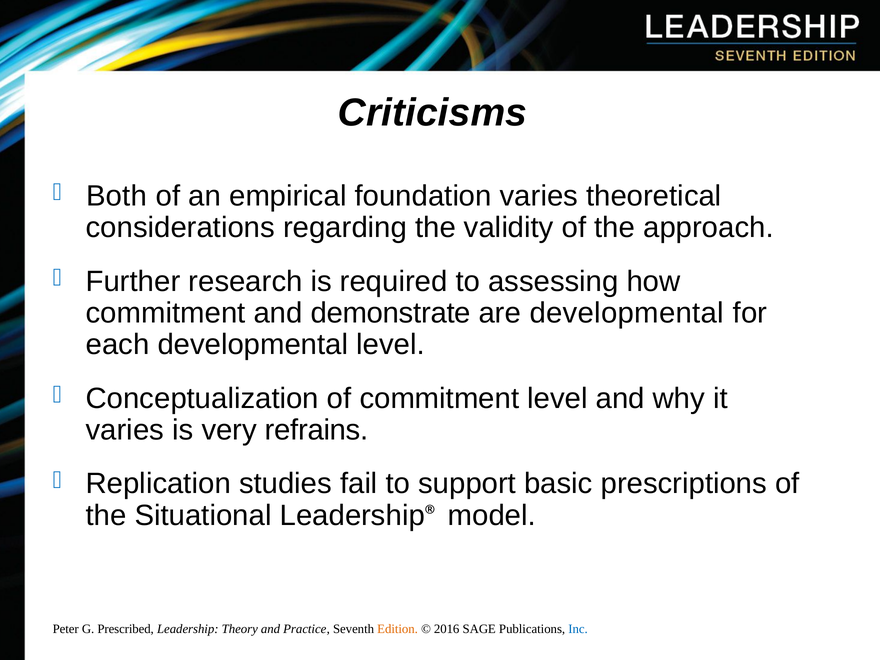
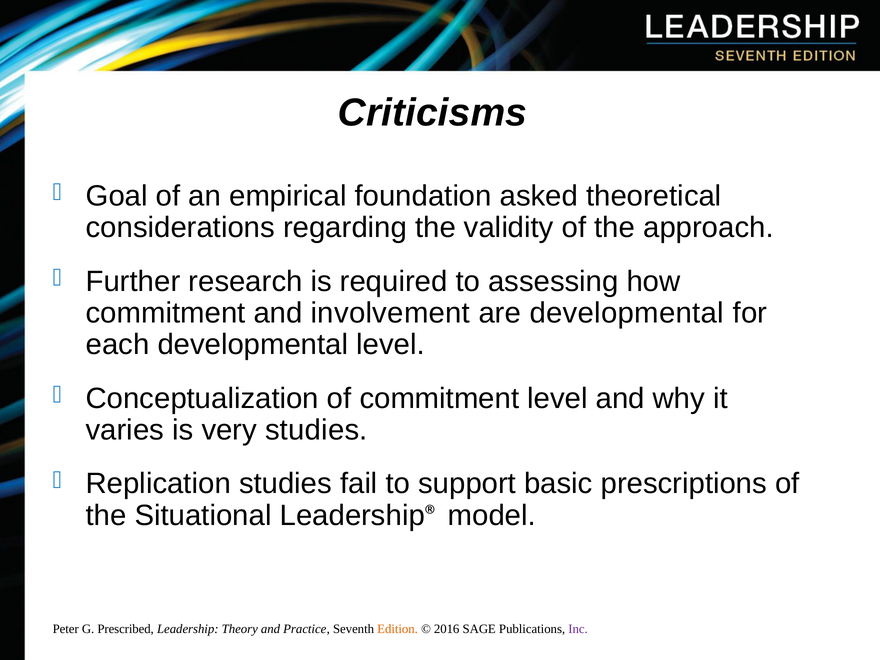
Both: Both -> Goal (117, 196)
foundation varies: varies -> asked (539, 196)
demonstrate: demonstrate -> involvement (390, 313)
very refrains: refrains -> studies (316, 430)
Inc colour: blue -> purple (578, 629)
